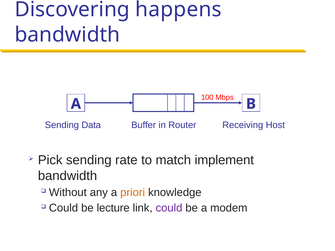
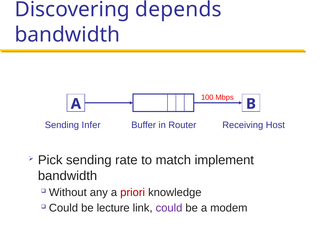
happens: happens -> depends (178, 10)
Data: Data -> Infer (91, 125)
priori colour: orange -> red (133, 193)
